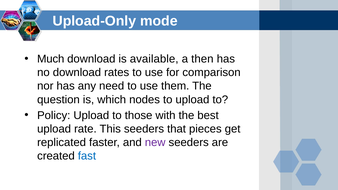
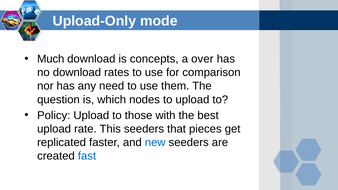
available: available -> concepts (154, 59)
then: then -> over (202, 59)
new colour: purple -> blue (155, 142)
